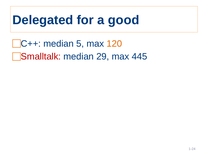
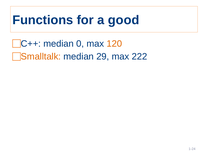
Delegated: Delegated -> Functions (43, 20)
5: 5 -> 0 (80, 44)
Smalltalk colour: red -> orange (41, 57)
445: 445 -> 222 (140, 57)
